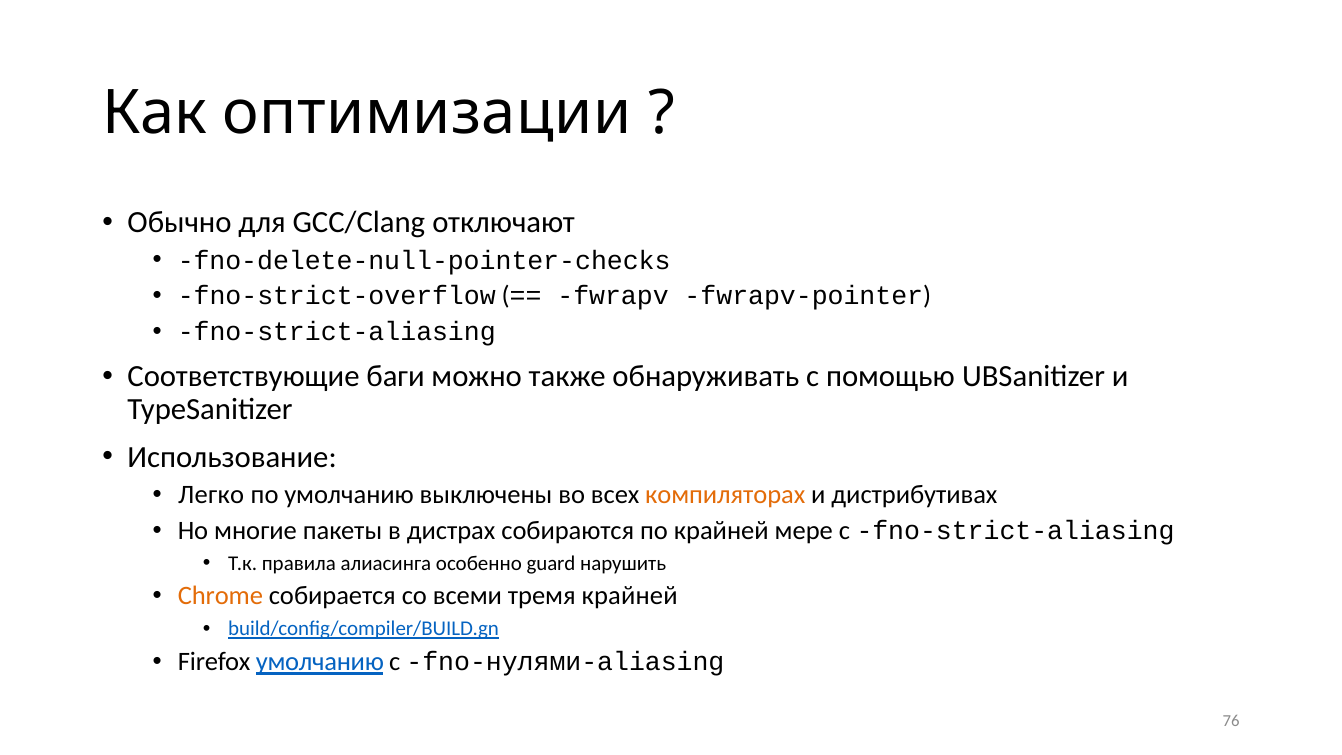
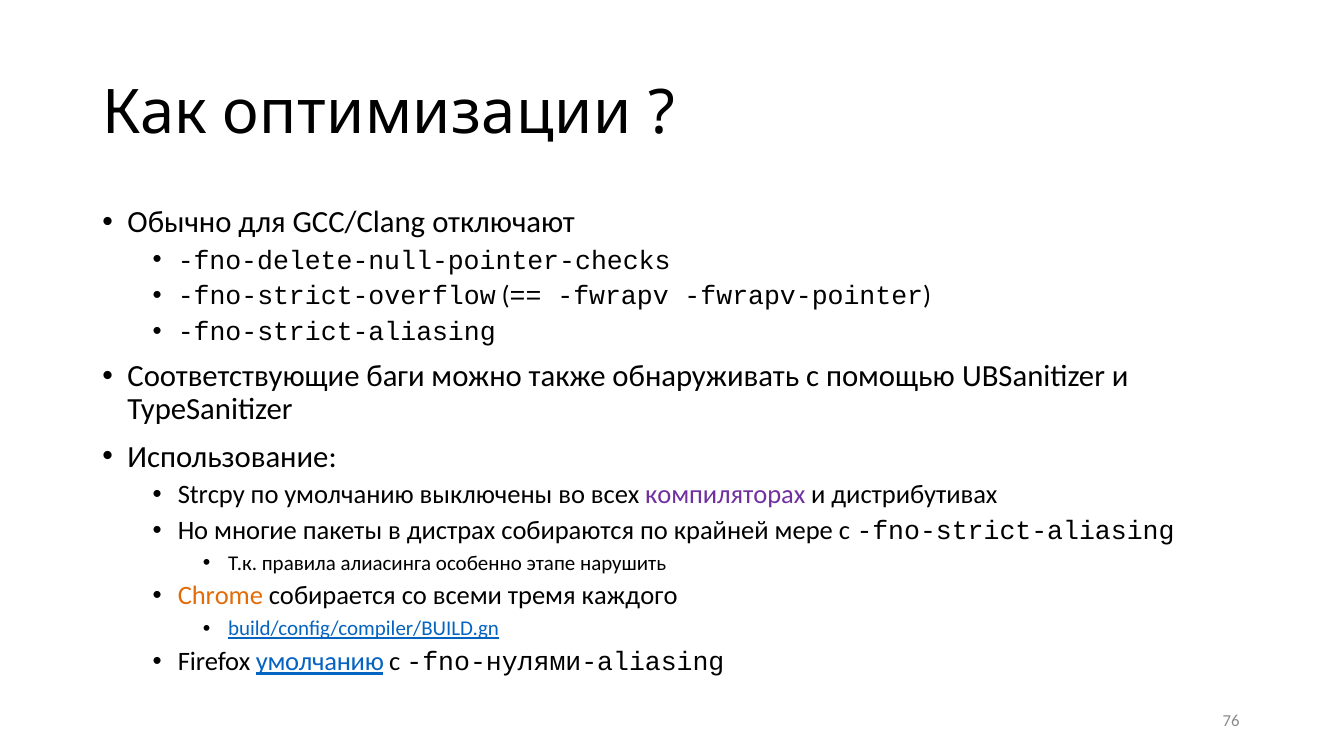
Легко: Легко -> Strcpy (211, 495)
компиляторах colour: orange -> purple (725, 495)
guard: guard -> этапе (551, 563)
тремя крайней: крайней -> каждого (630, 596)
